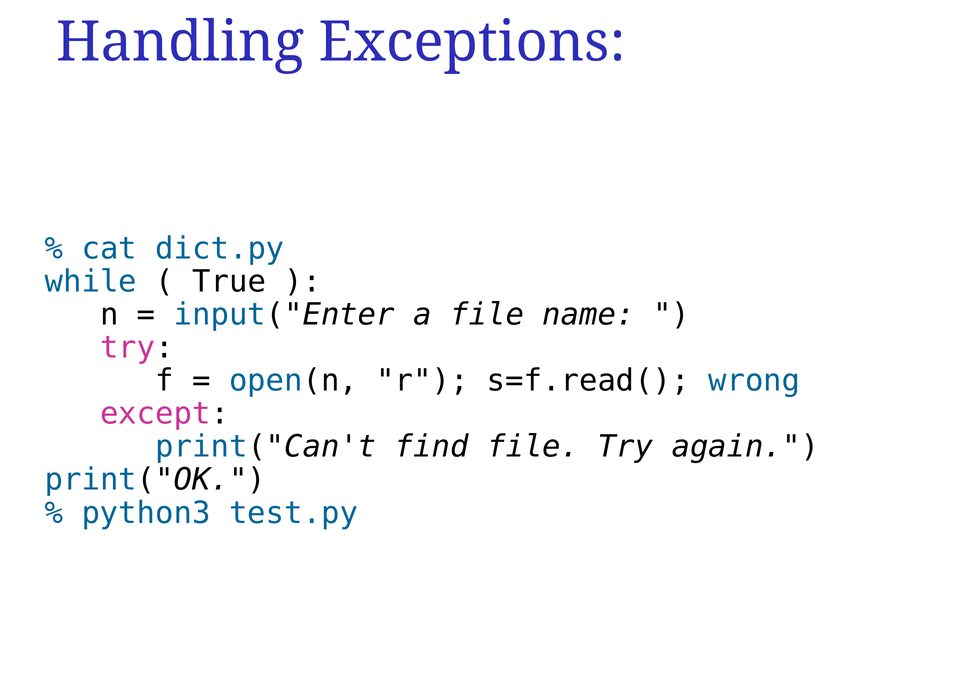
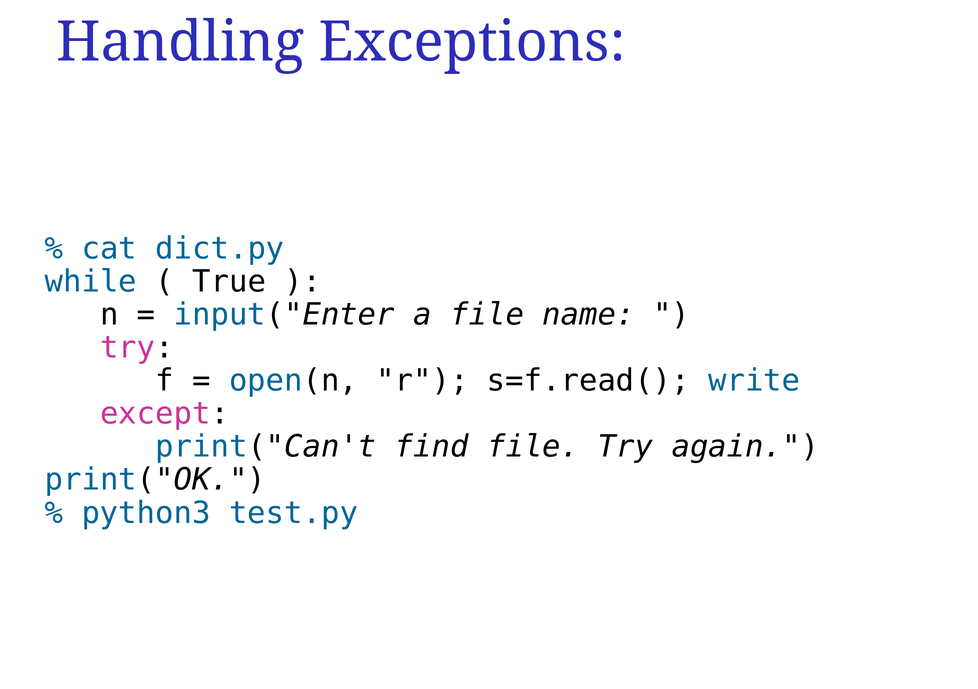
wrong: wrong -> write (754, 381)
